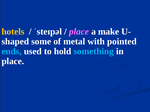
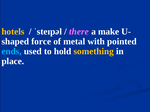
place: place -> there (79, 32)
some: some -> force (41, 42)
something colour: light blue -> yellow (94, 52)
